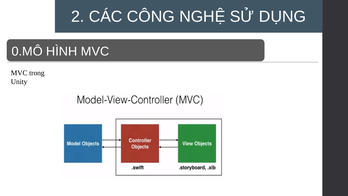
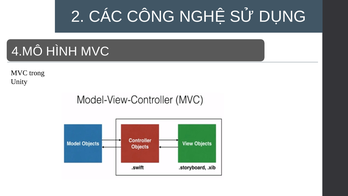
0.MÔ: 0.MÔ -> 4.MÔ (27, 51)
